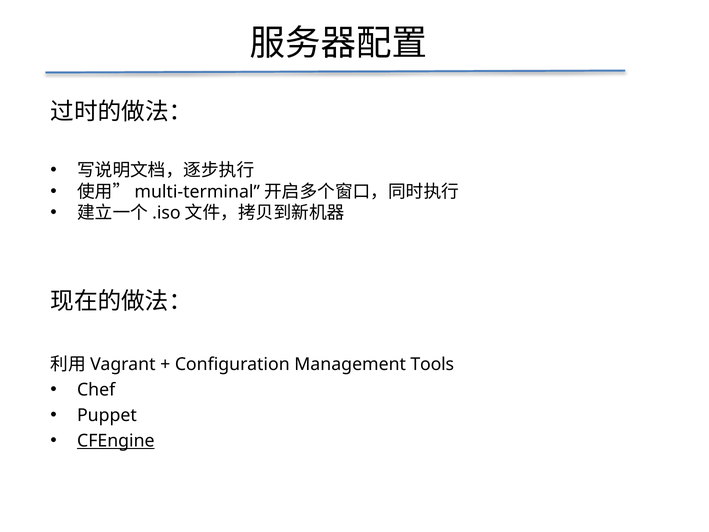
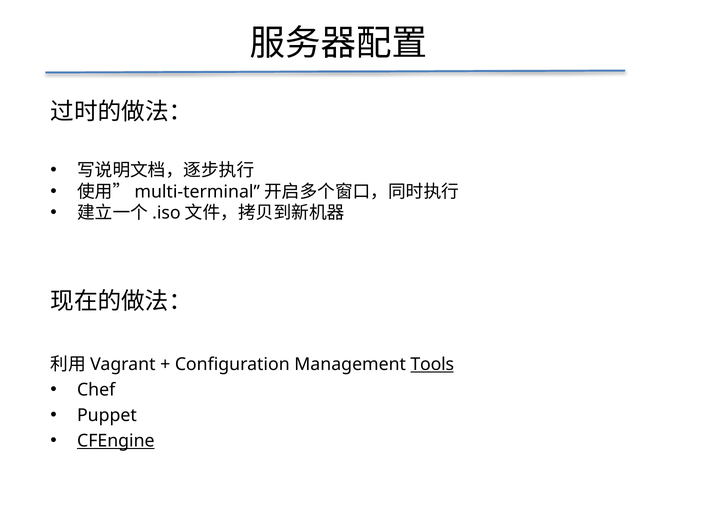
Tools underline: none -> present (432, 364)
